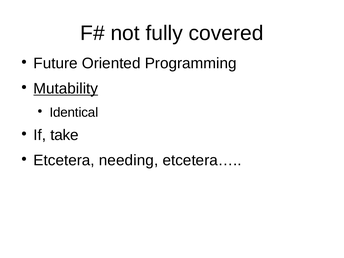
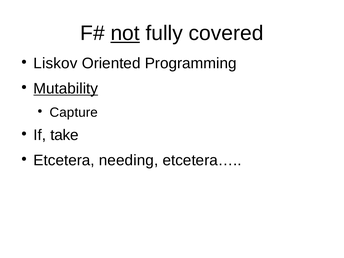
not underline: none -> present (125, 33)
Future: Future -> Liskov (55, 63)
Identical: Identical -> Capture (74, 112)
